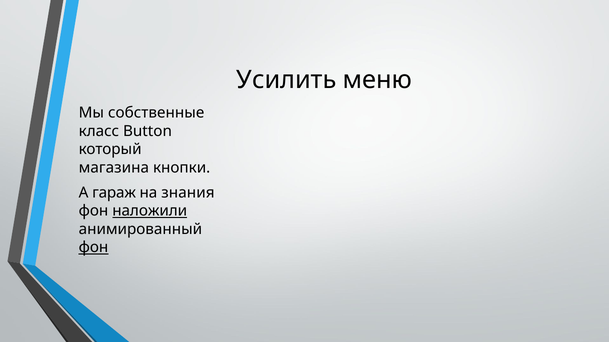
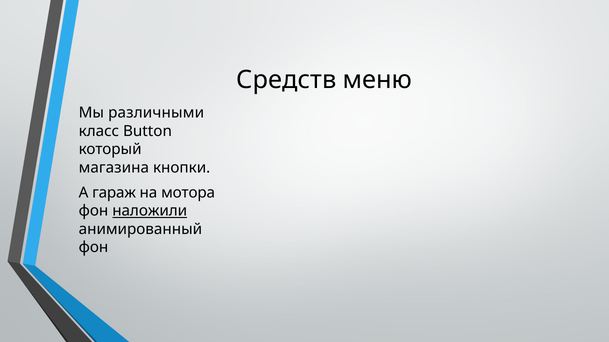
Усилить: Усилить -> Средств (286, 80)
собственные: собственные -> различными (156, 113)
знания: знания -> мотора (188, 193)
фон underline: present -> none (94, 248)
